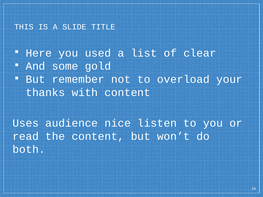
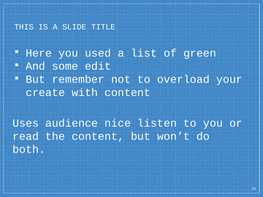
clear: clear -> green (200, 53)
gold: gold -> edit (98, 66)
thanks: thanks -> create (45, 93)
